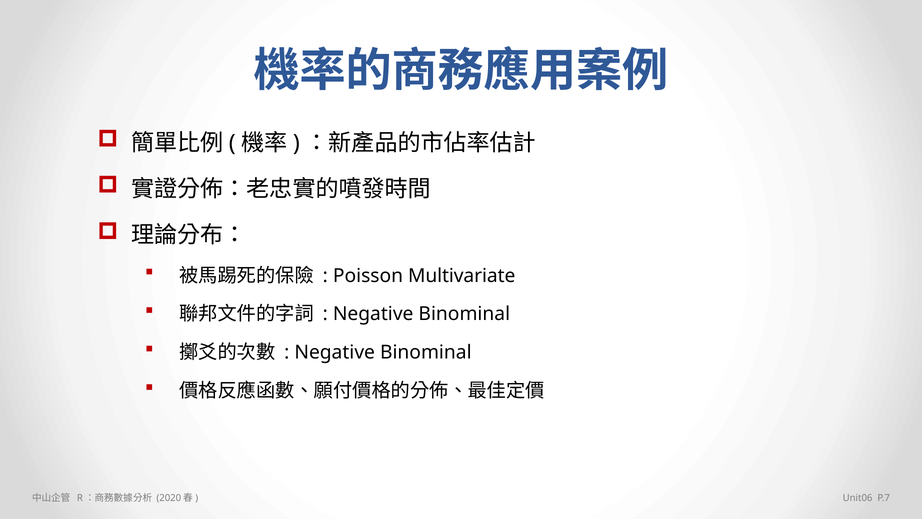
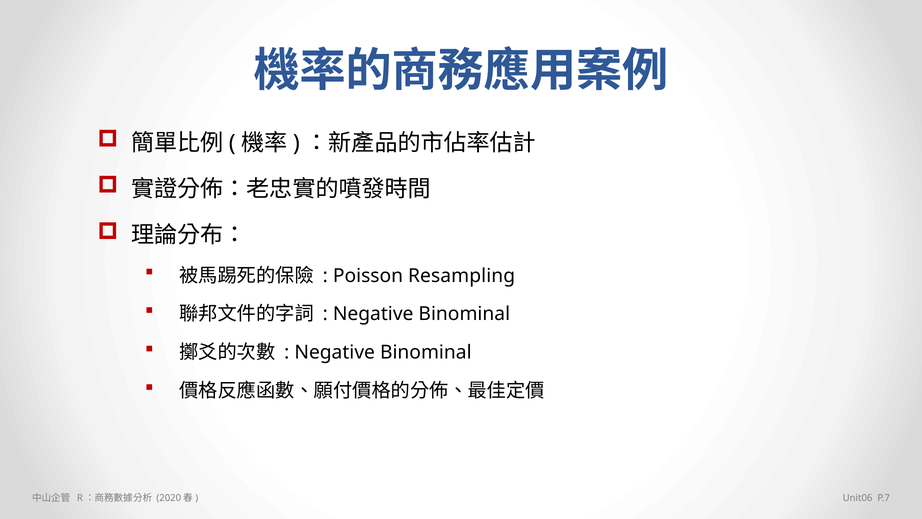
Multivariate: Multivariate -> Resampling (462, 276)
